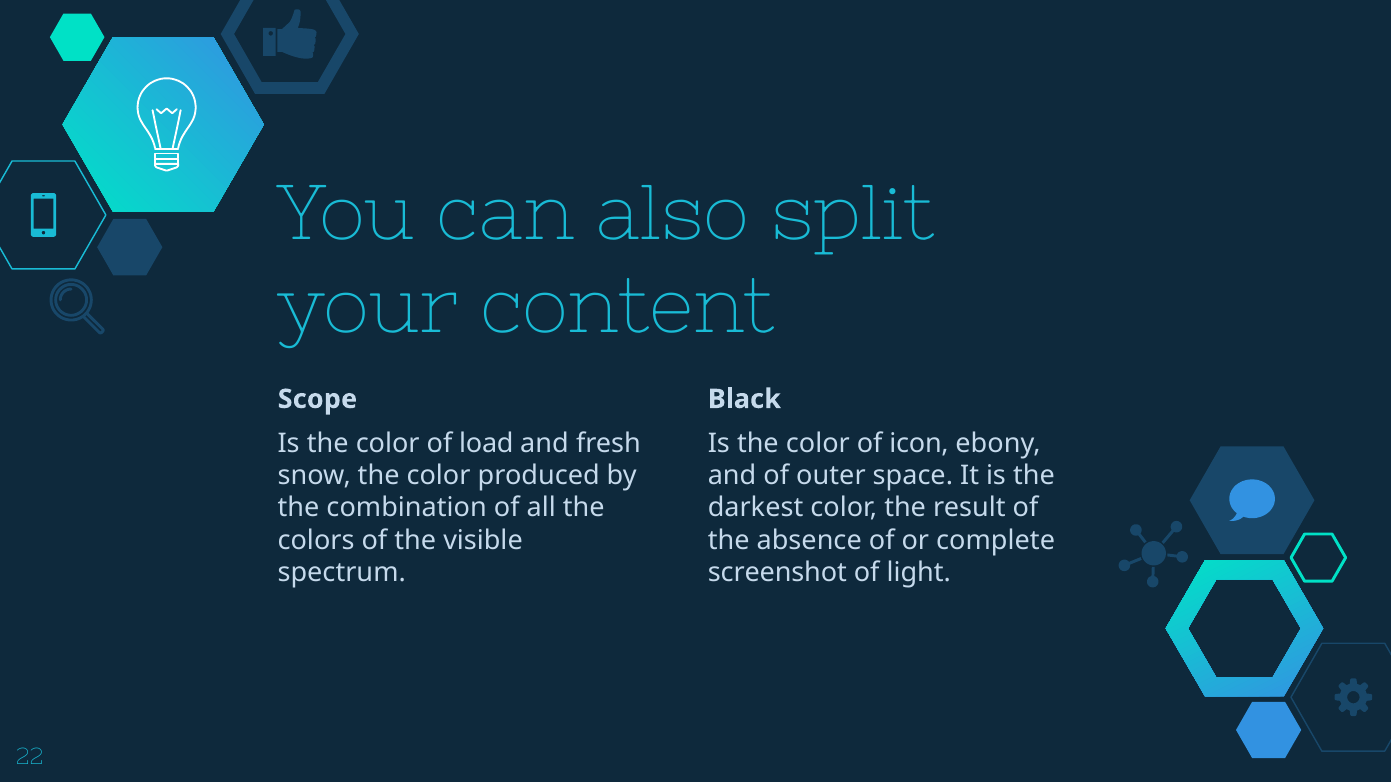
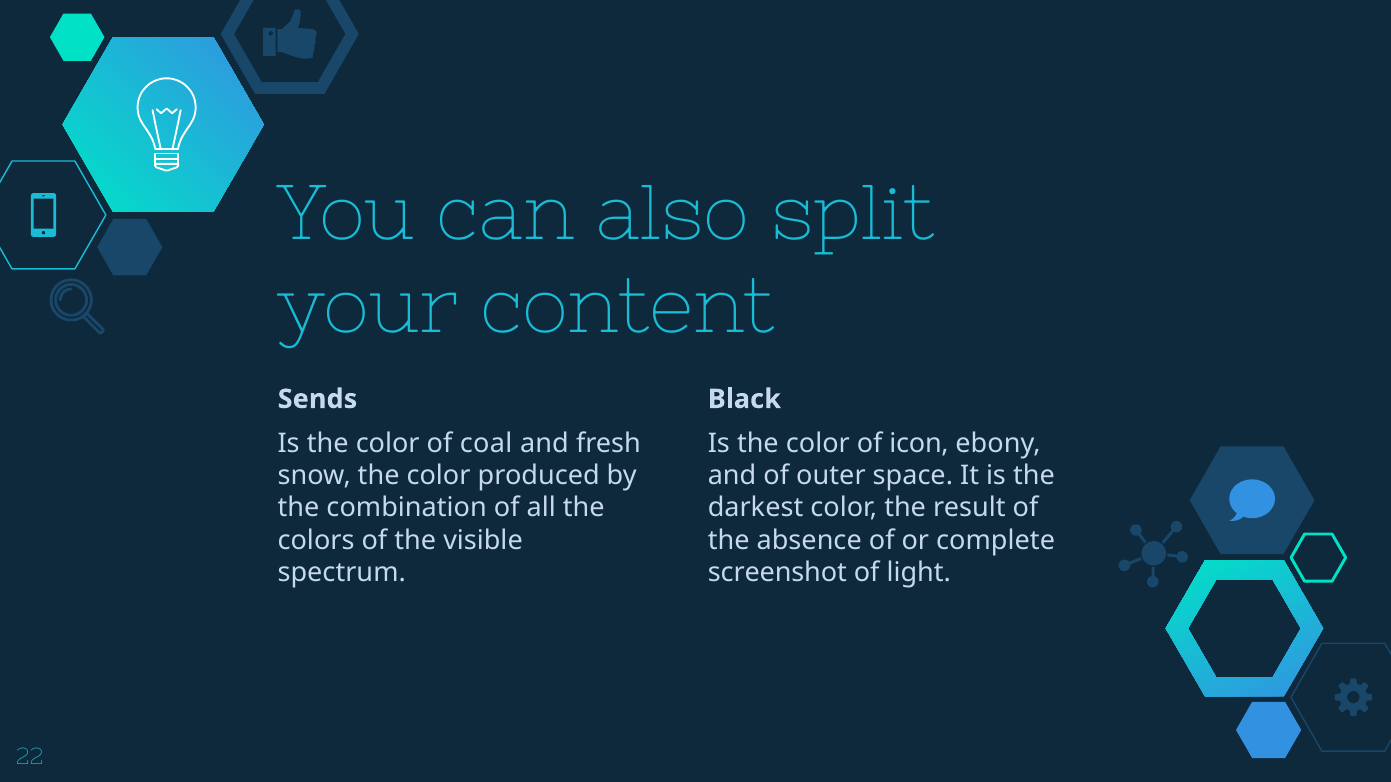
Scope: Scope -> Sends (317, 399)
load: load -> coal (486, 443)
